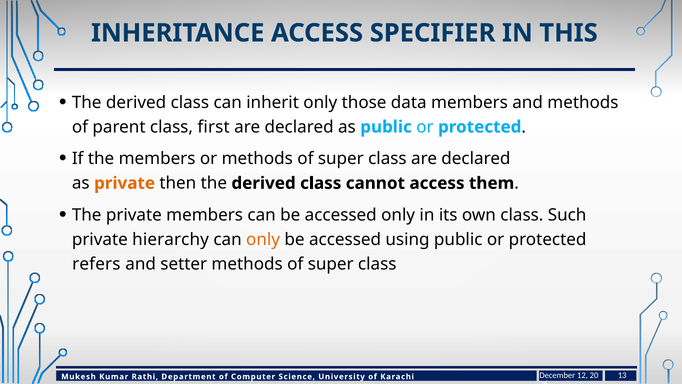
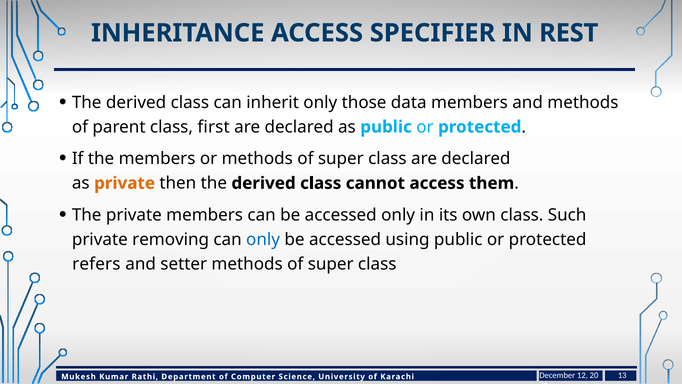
THIS: THIS -> REST (569, 33)
hierarchy: hierarchy -> removing (171, 239)
only colour: orange -> blue (263, 239)
